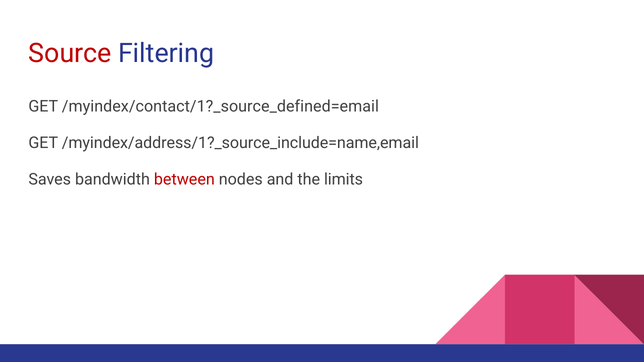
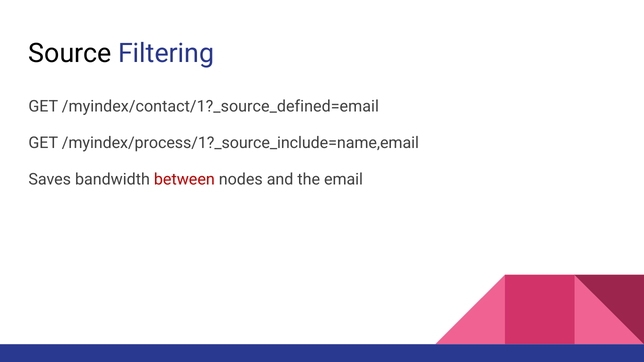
Source colour: red -> black (70, 53)
/myindex/address/1?_source_include=name,email: /myindex/address/1?_source_include=name,email -> /myindex/process/1?_source_include=name,email (240, 143)
limits: limits -> email (344, 180)
